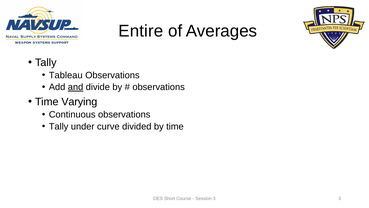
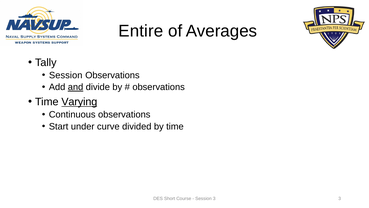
Tableau: Tableau -> Session (66, 75)
Varying underline: none -> present (79, 102)
Tally: Tally -> Start (59, 126)
